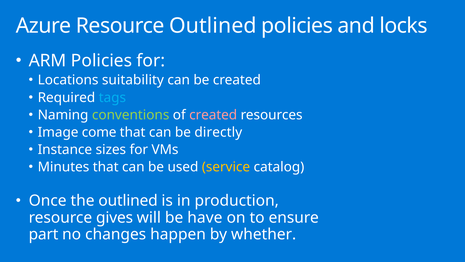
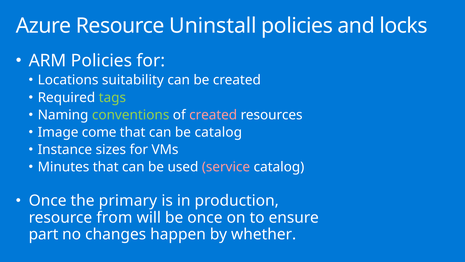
Resource Outlined: Outlined -> Uninstall (213, 26)
tags colour: light blue -> light green (112, 97)
be directly: directly -> catalog (218, 132)
service colour: yellow -> pink (226, 167)
the outlined: outlined -> primary (128, 201)
gives: gives -> from (114, 217)
be have: have -> once (205, 217)
